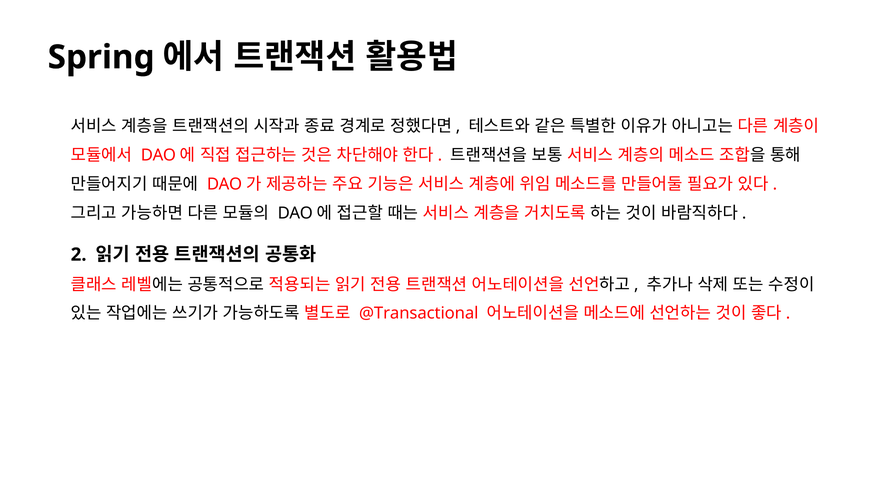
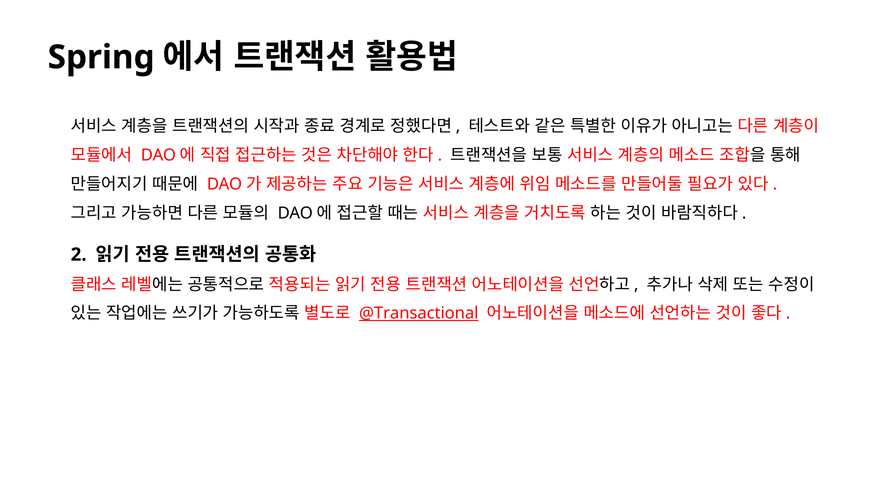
@Transactional underline: none -> present (419, 313)
